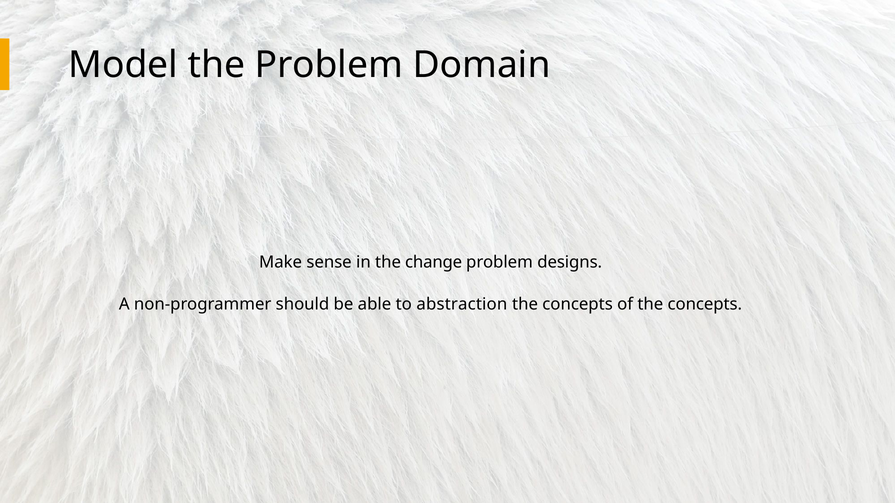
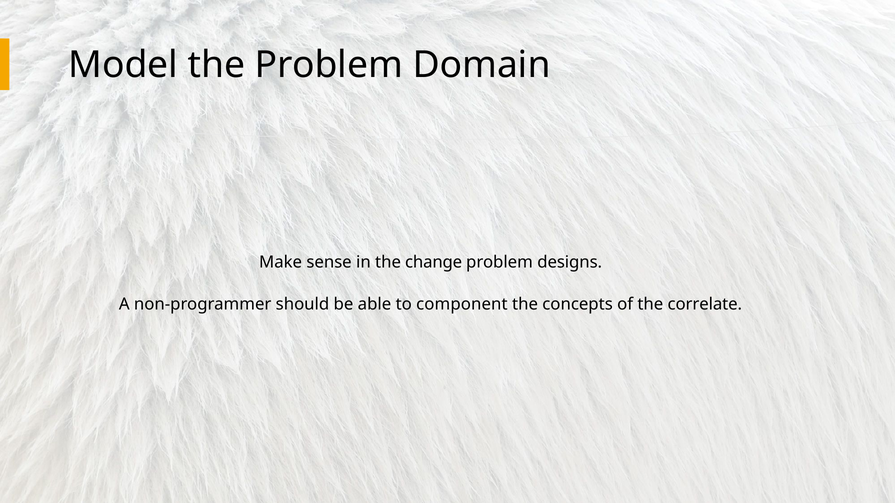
abstraction: abstraction -> component (462, 304)
of the concepts: concepts -> correlate (705, 304)
